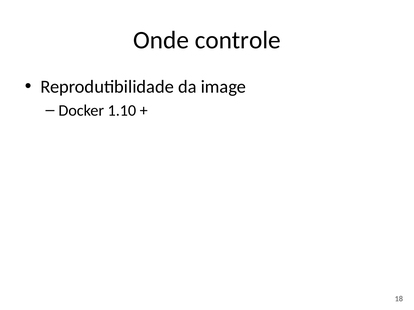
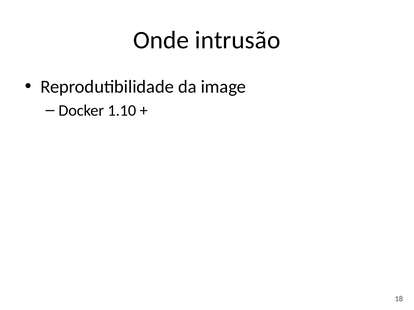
controle: controle -> intrusão (238, 40)
